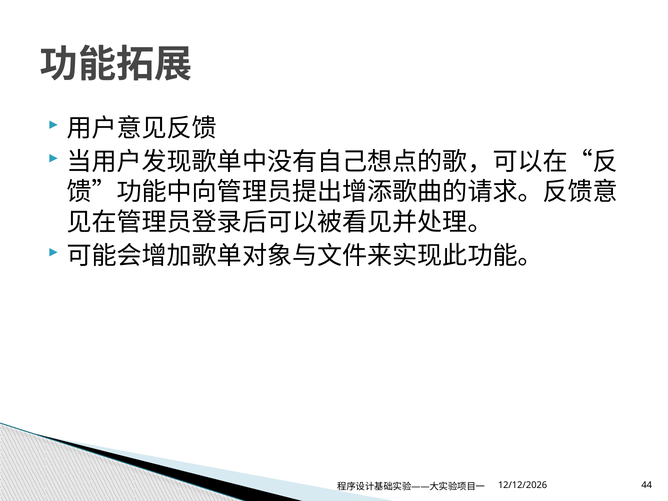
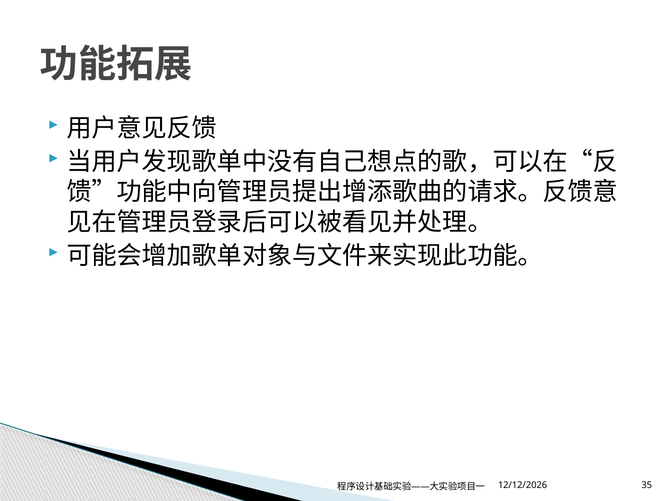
44: 44 -> 35 (647, 485)
